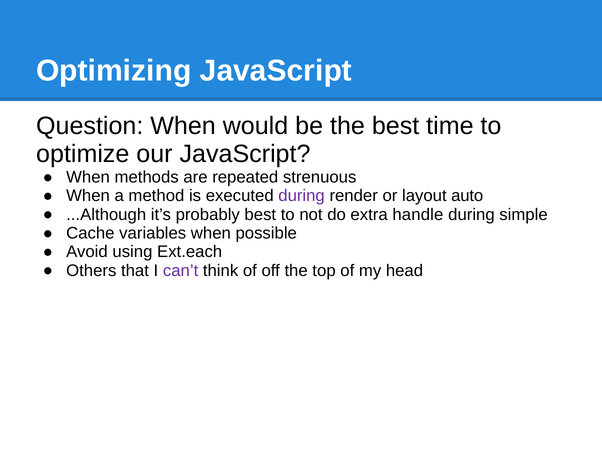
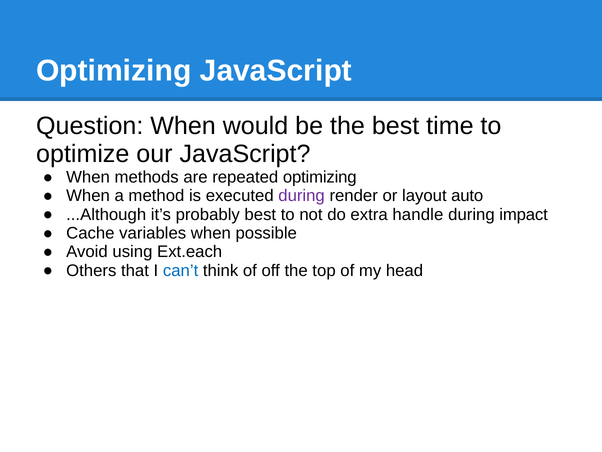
repeated strenuous: strenuous -> optimizing (320, 177)
simple: simple -> impact (524, 214)
can’t colour: purple -> blue (181, 270)
